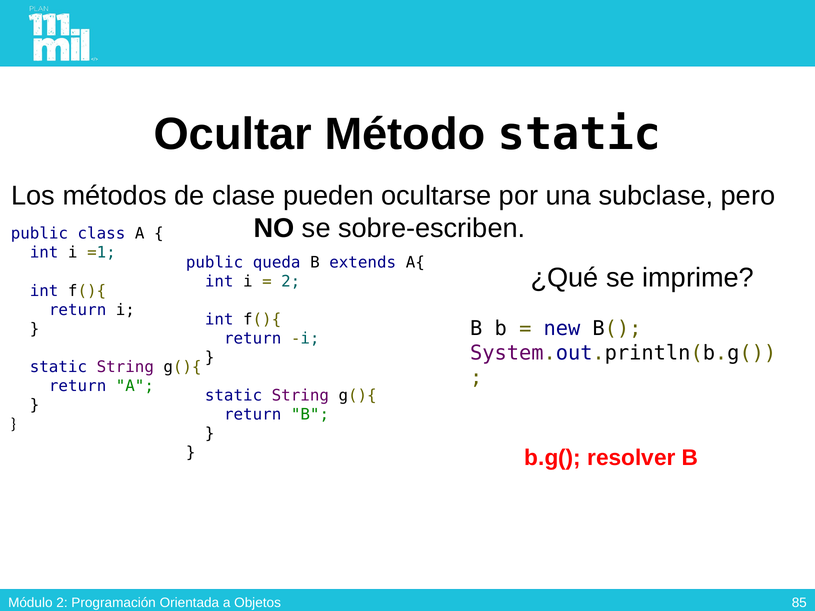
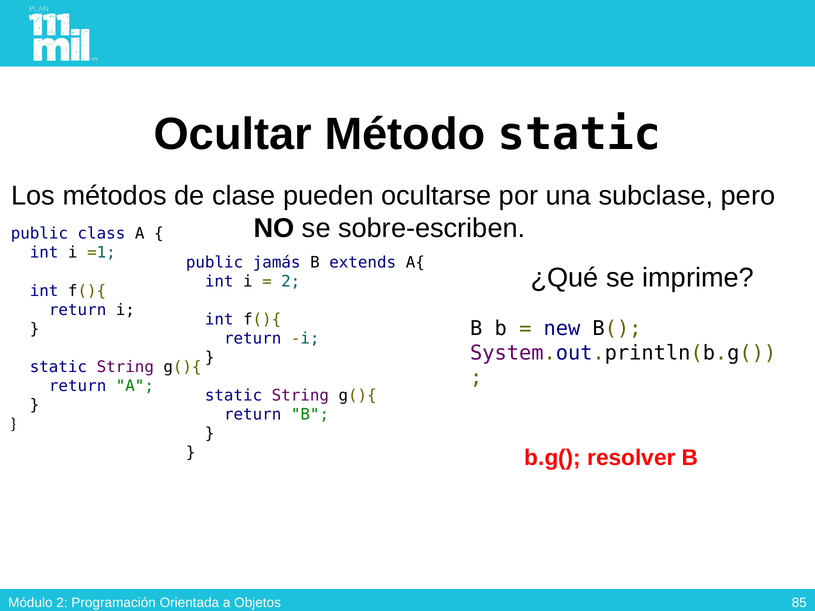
queda: queda -> jamás (277, 262)
